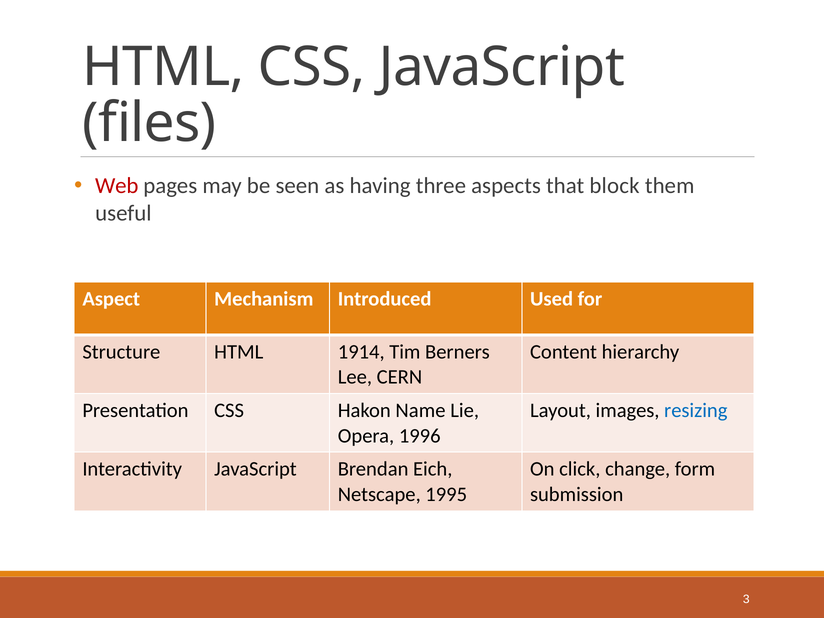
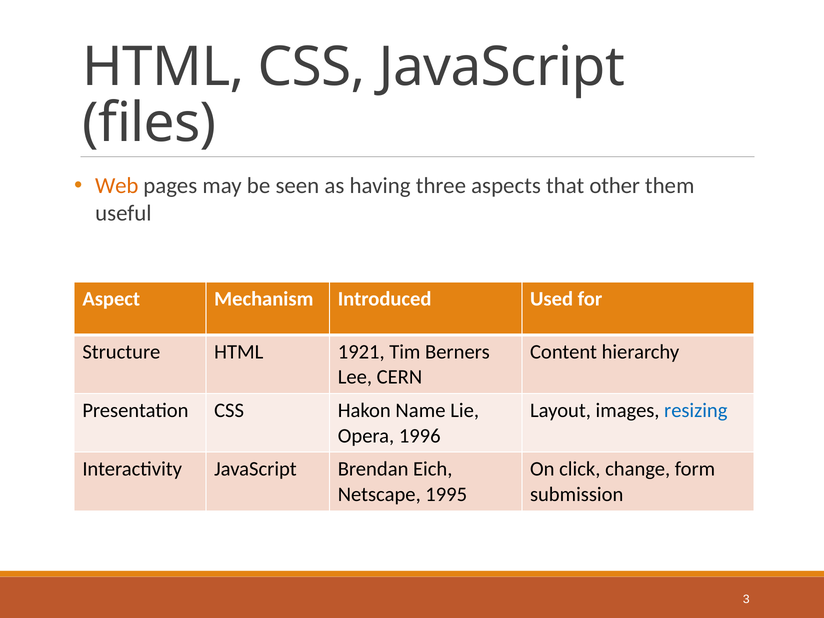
Web colour: red -> orange (117, 186)
block: block -> other (615, 186)
1914: 1914 -> 1921 (361, 352)
